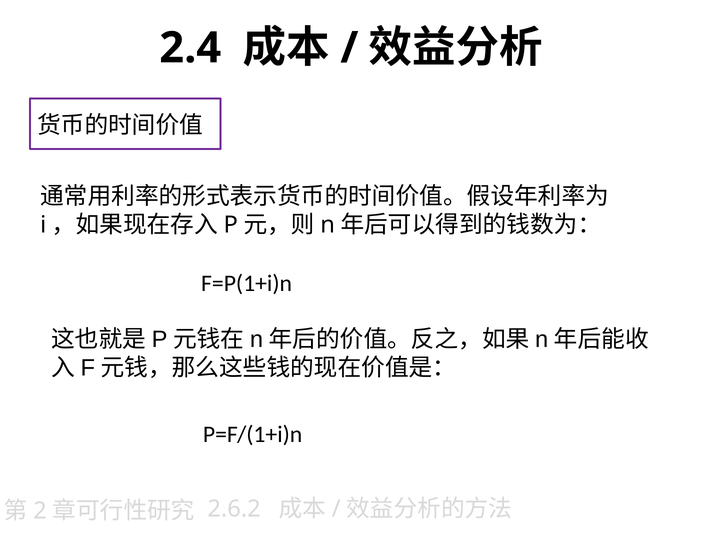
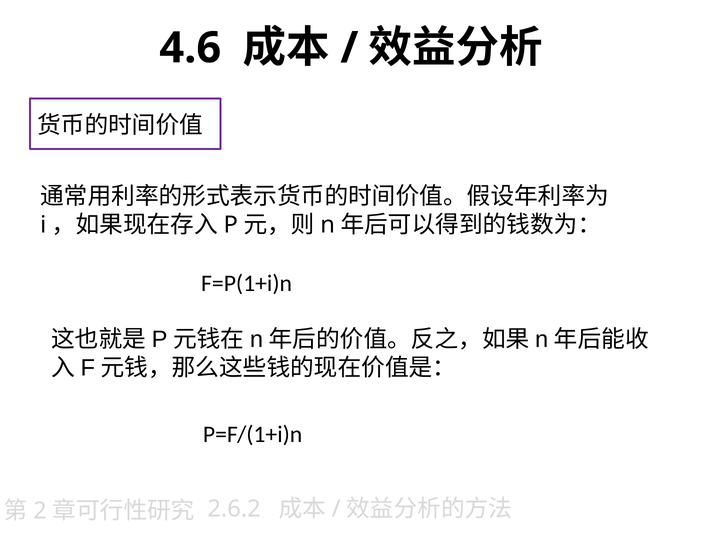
2.4: 2.4 -> 4.6 (190, 48)
